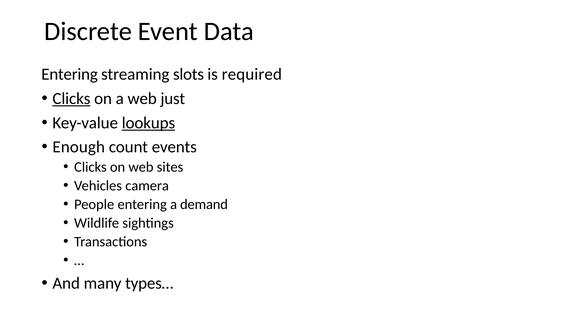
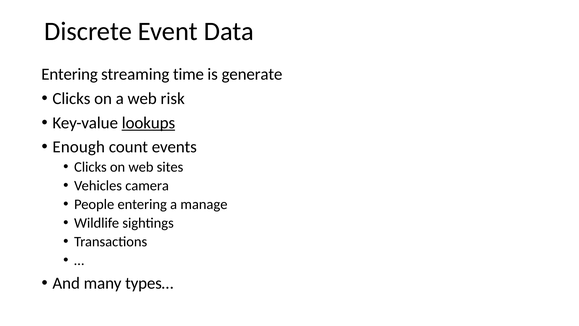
slots: slots -> time (188, 74)
required: required -> generate (252, 74)
Clicks underline: present -> none (71, 98)
just: just -> risk (173, 98)
demand: demand -> manage (204, 204)
